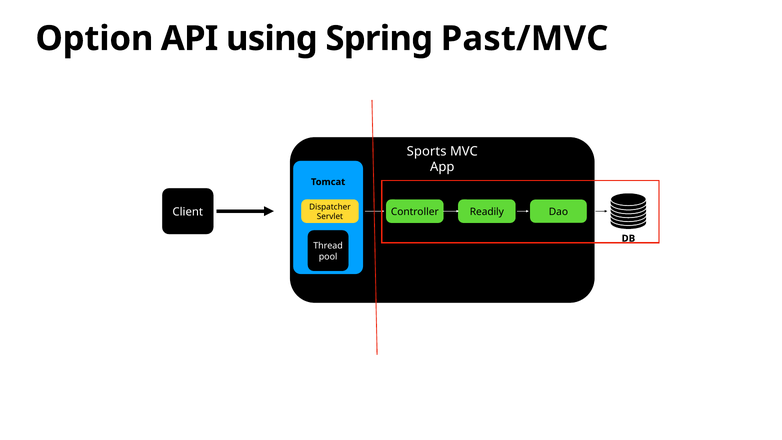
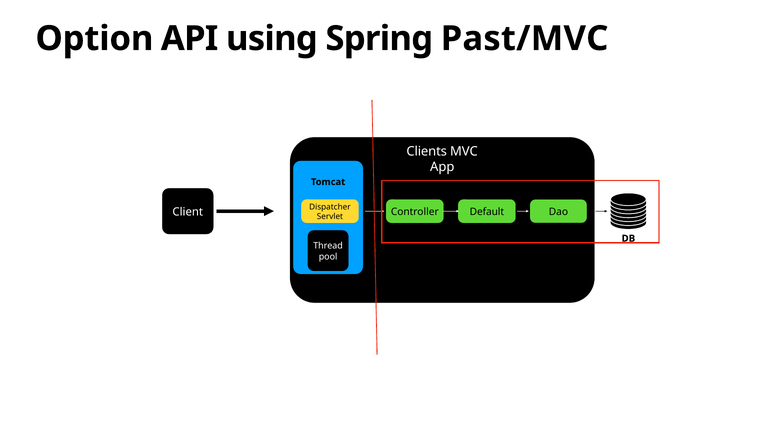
Sports: Sports -> Clients (427, 151)
Readily: Readily -> Default (487, 212)
